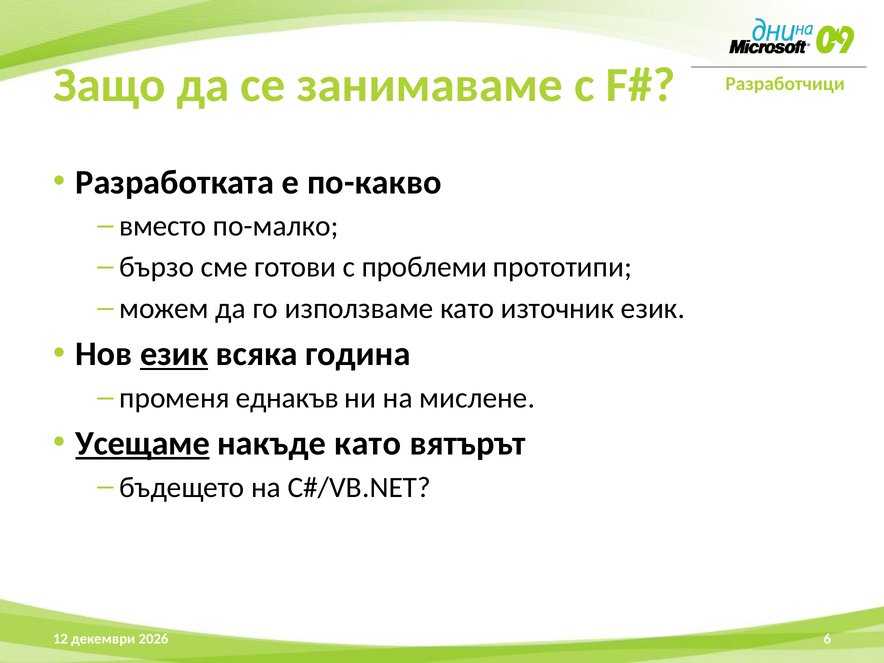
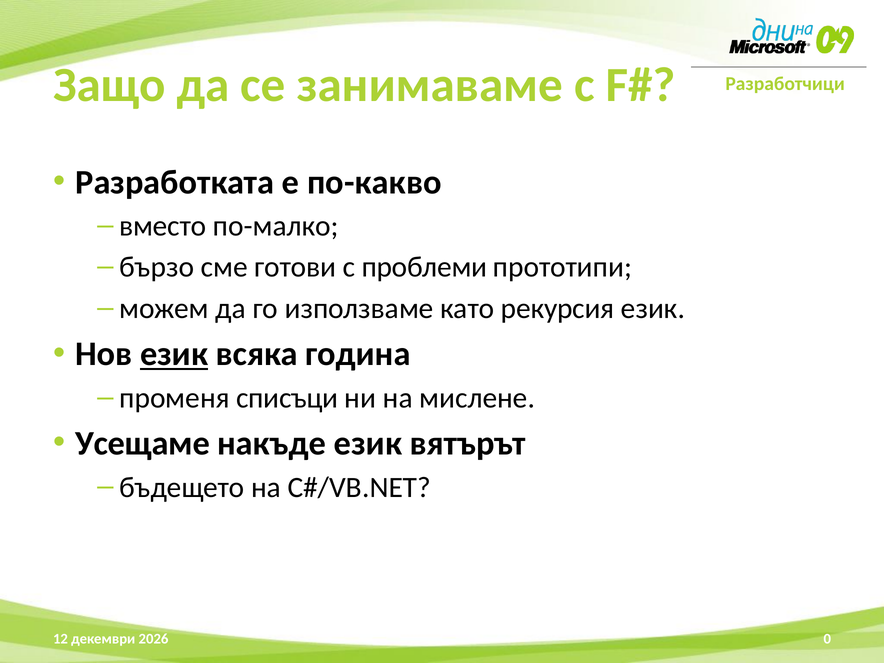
източник: източник -> рекурсия (558, 309)
еднакъв: еднакъв -> списъци (287, 398)
Усещаме underline: present -> none (143, 443)
накъде като: като -> език (368, 443)
6: 6 -> 0 (827, 639)
